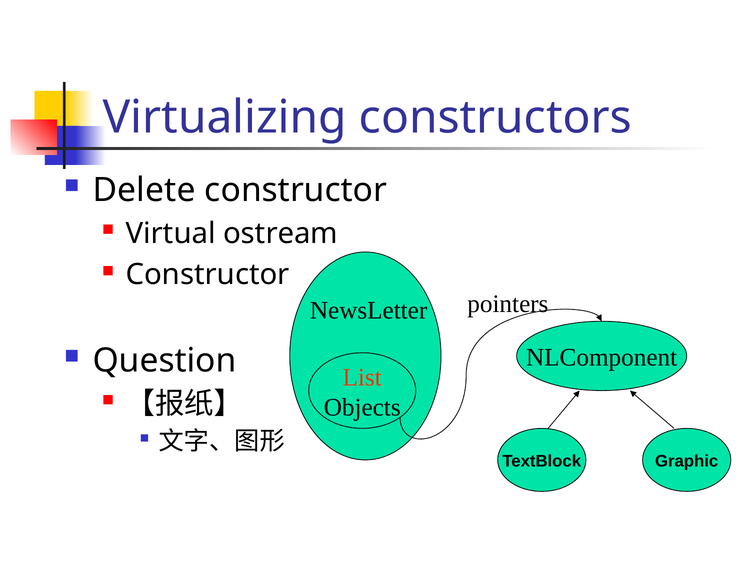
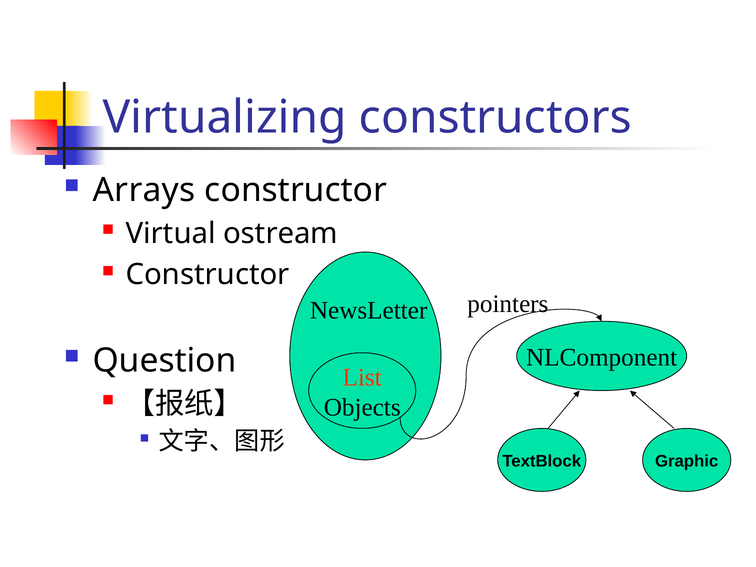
Delete: Delete -> Arrays (144, 190)
